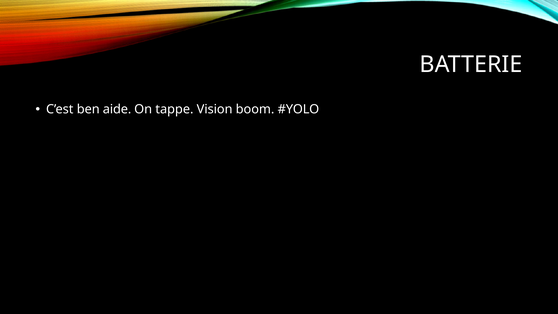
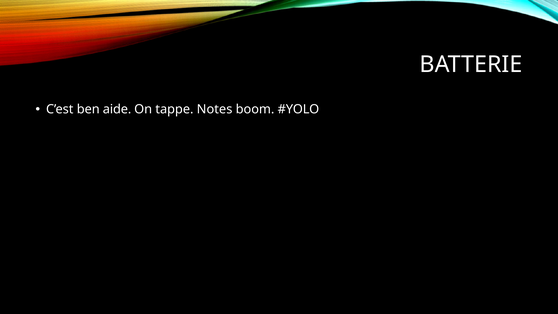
Vision: Vision -> Notes (215, 109)
